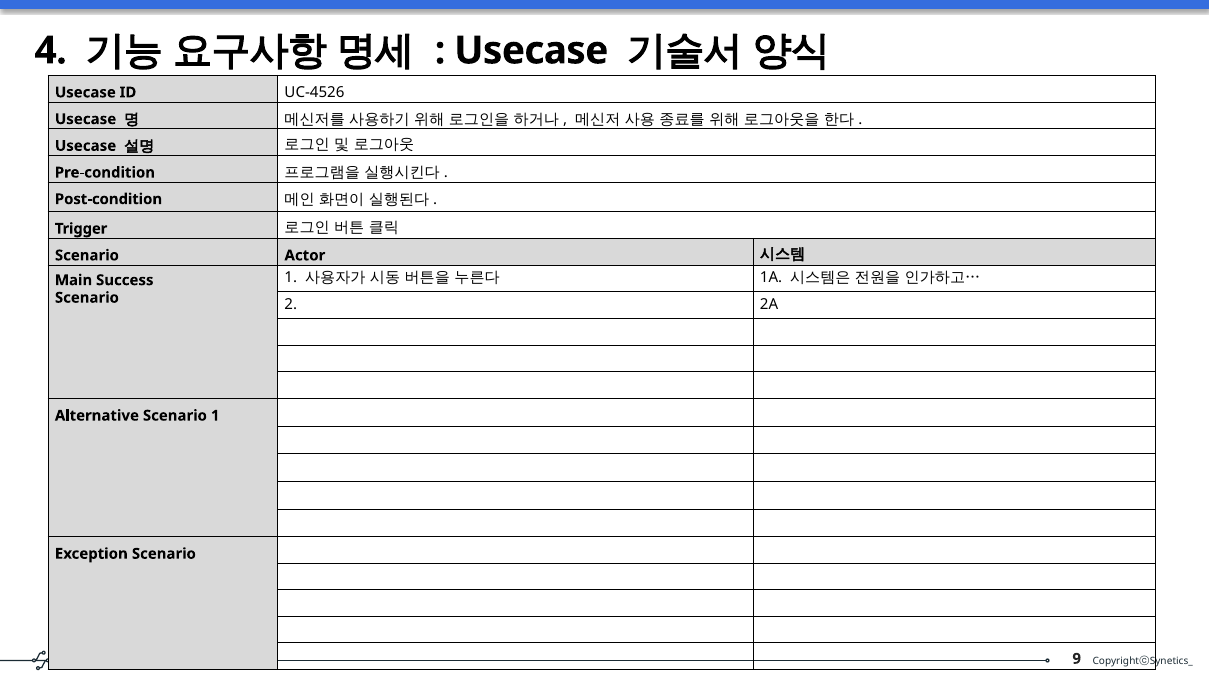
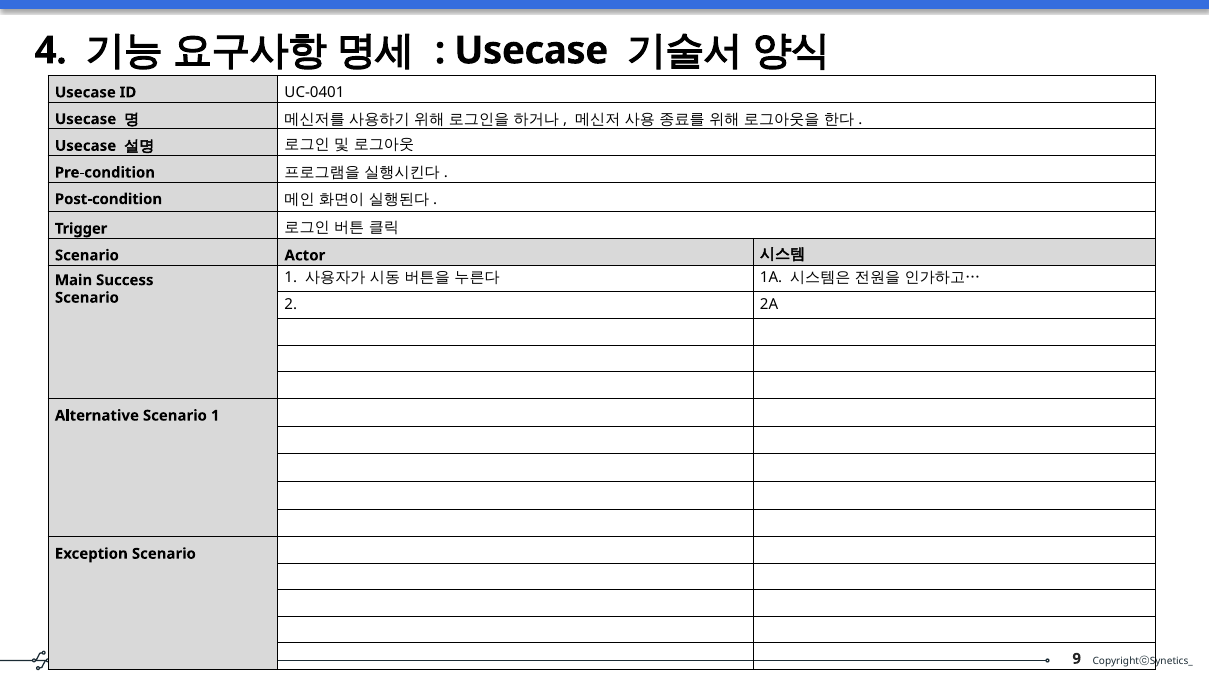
UC-4526: UC-4526 -> UC-0401 (314, 92)
